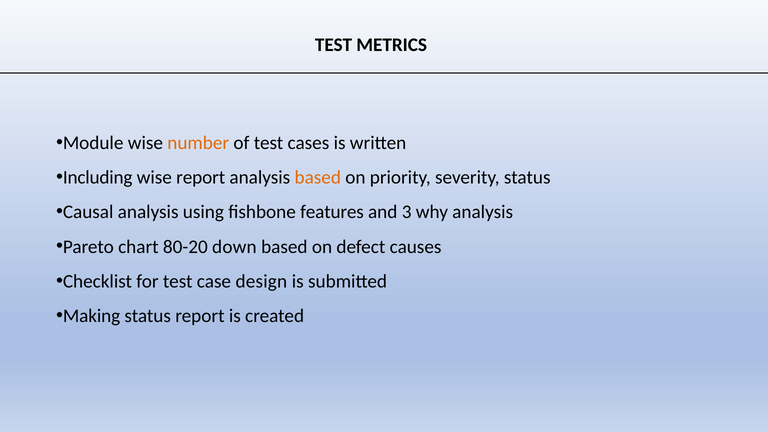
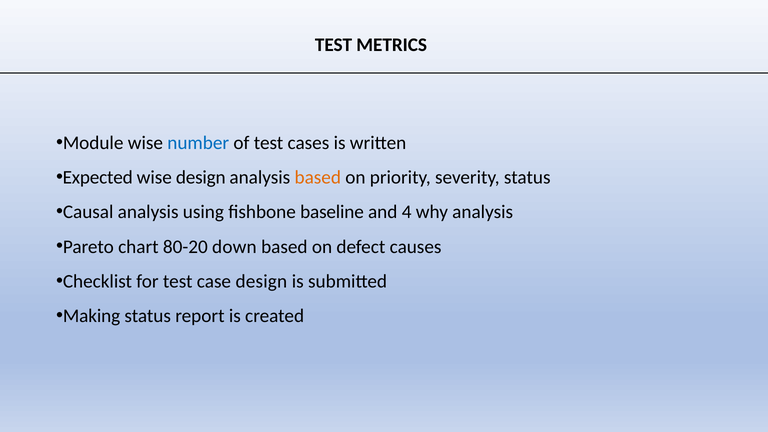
number colour: orange -> blue (198, 143)
Including: Including -> Expected (98, 178)
wise report: report -> design (201, 178)
features: features -> baseline (332, 212)
3: 3 -> 4 (407, 212)
